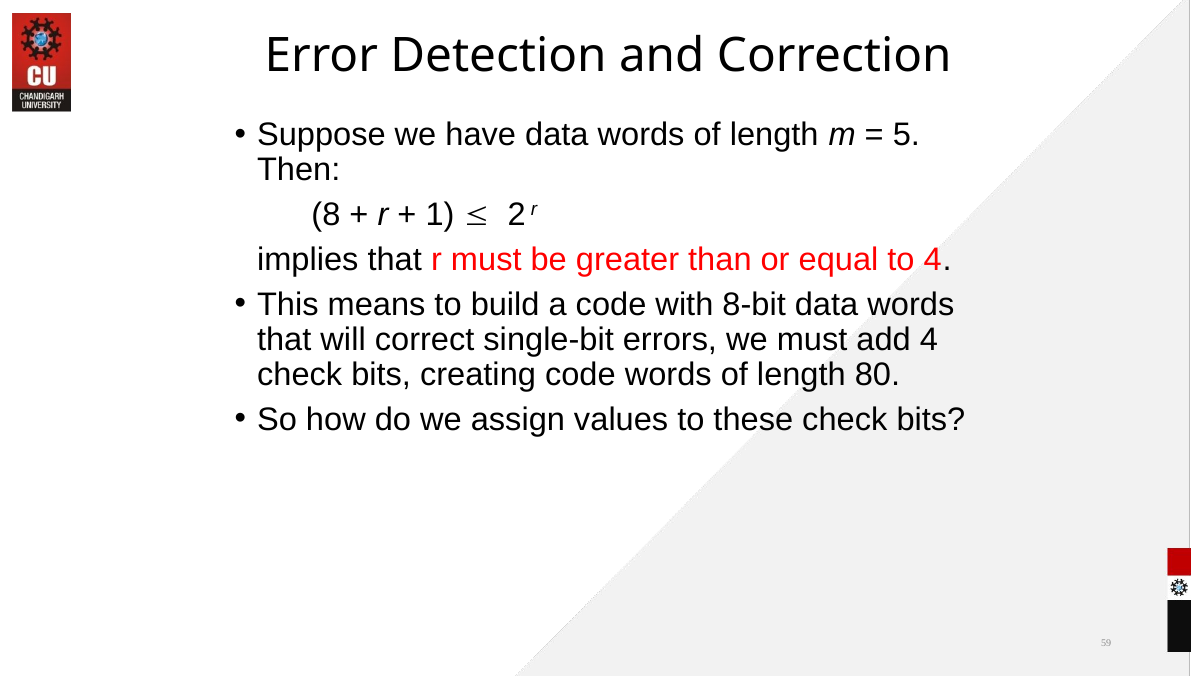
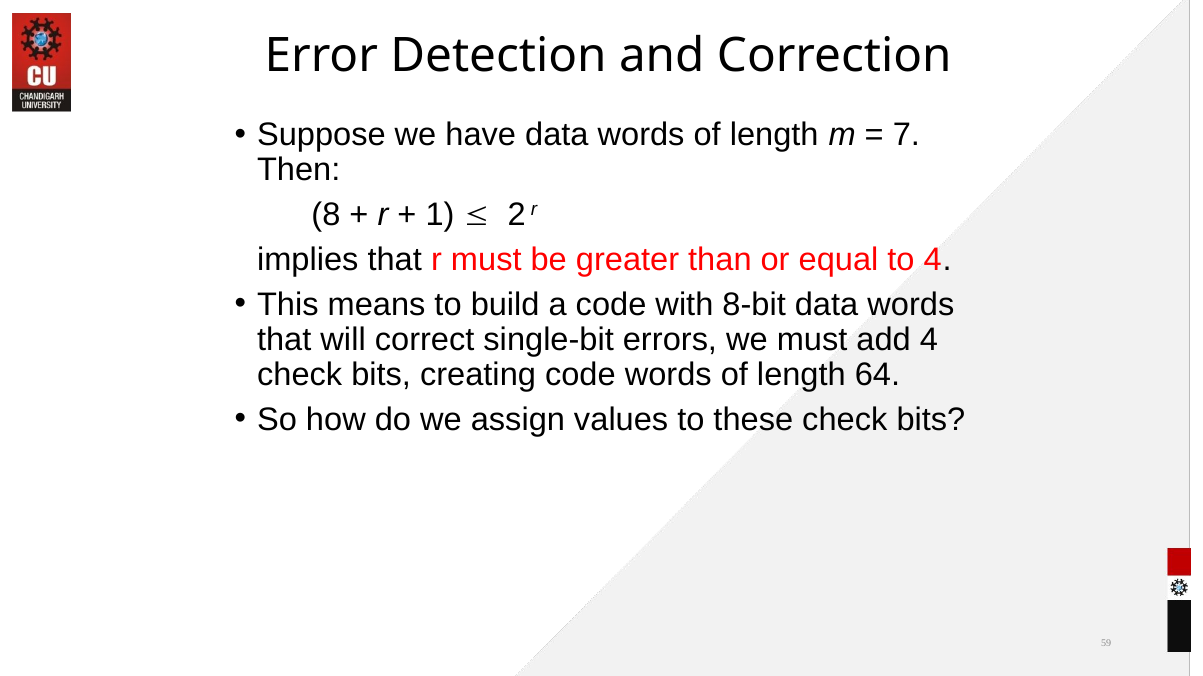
5: 5 -> 7 (906, 135)
80: 80 -> 64 (877, 375)
